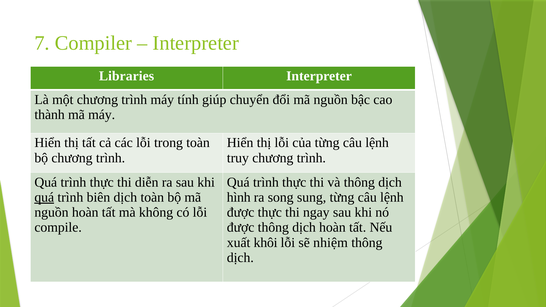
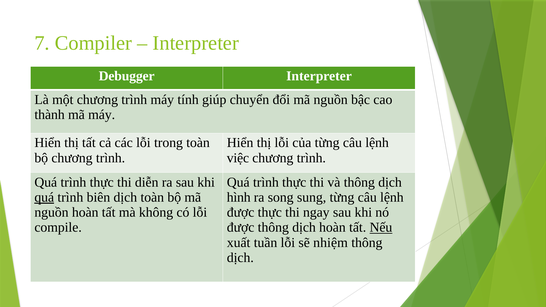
Libraries: Libraries -> Debugger (127, 76)
truy: truy -> việc (238, 158)
Nếu underline: none -> present (381, 228)
khôi: khôi -> tuần (266, 243)
